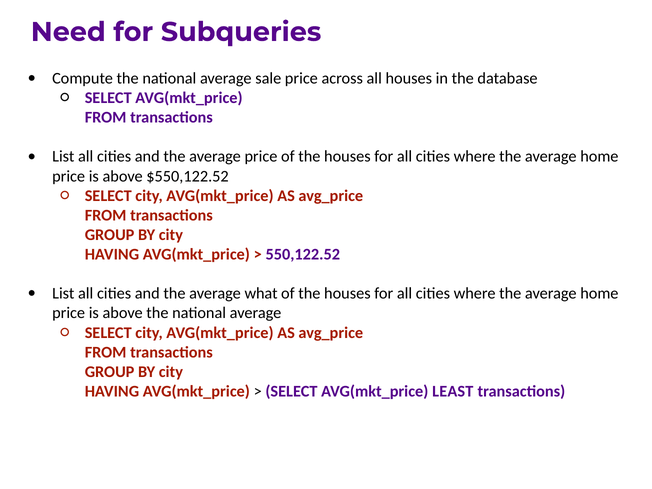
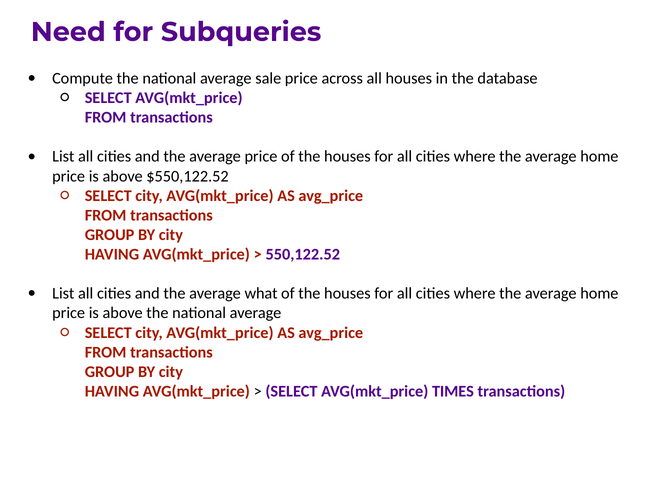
LEAST: LEAST -> TIMES (453, 391)
